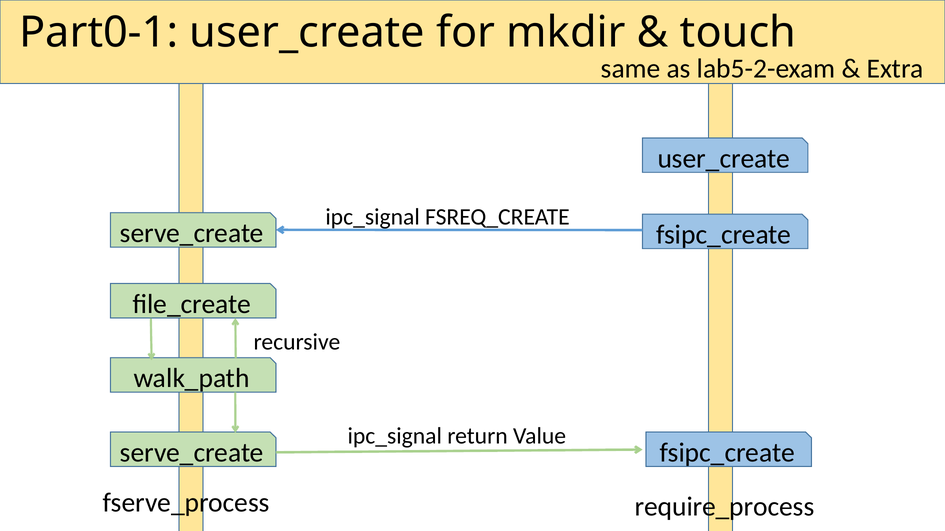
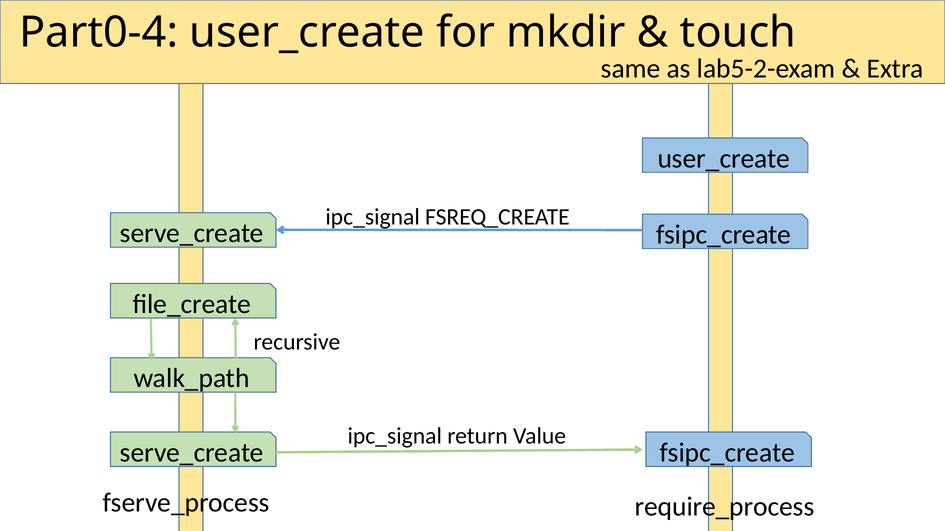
Part0-1: Part0-1 -> Part0-4 (99, 32)
